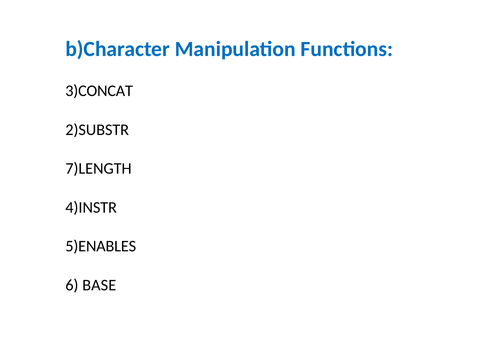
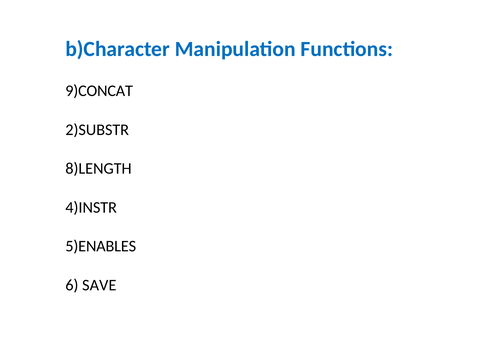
3)CONCAT: 3)CONCAT -> 9)CONCAT (99, 91)
7)LENGTH: 7)LENGTH -> 8)LENGTH (99, 168)
BASE: BASE -> SAVE (99, 285)
